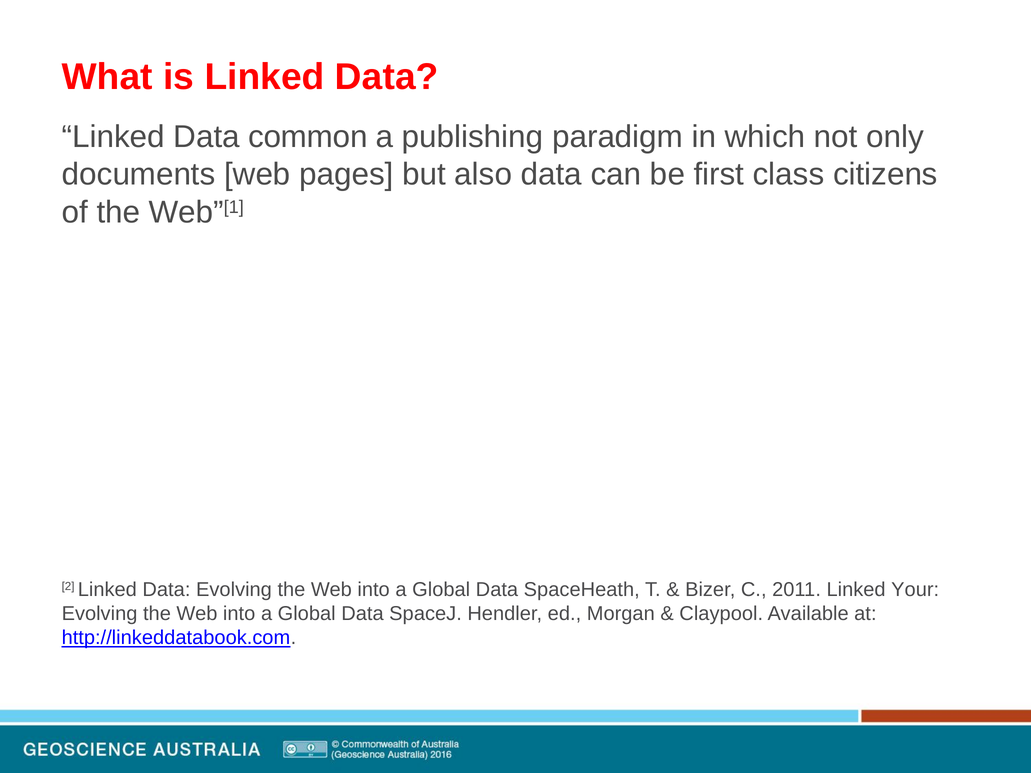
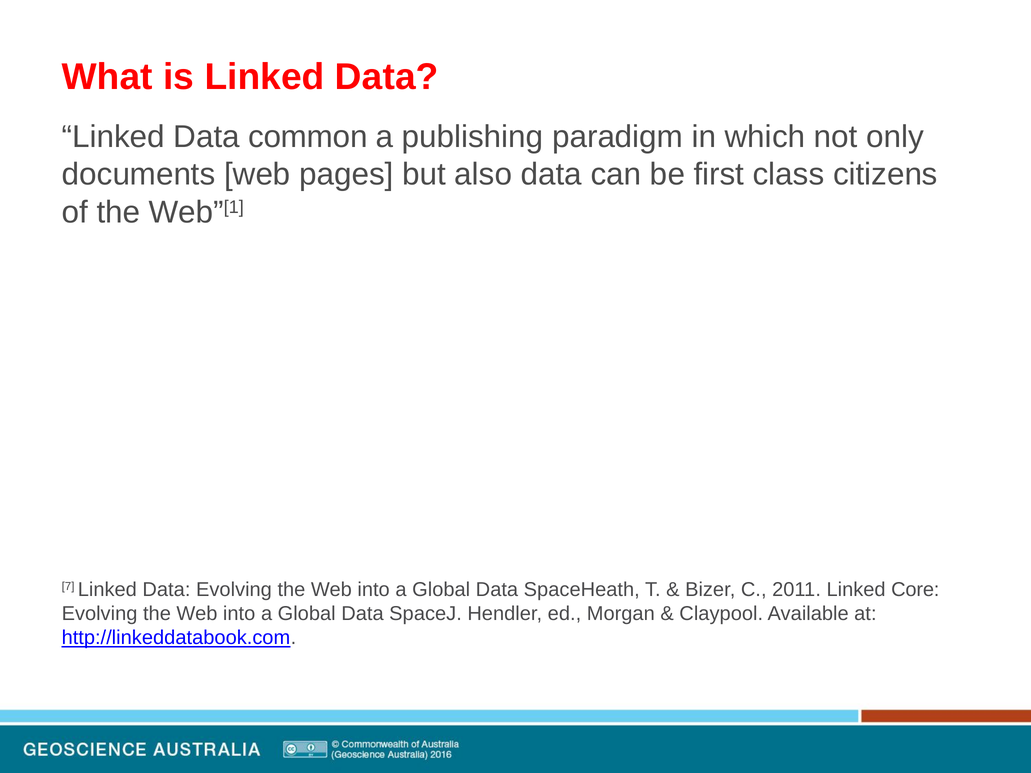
2: 2 -> 7 (68, 587)
Your: Your -> Core (915, 590)
